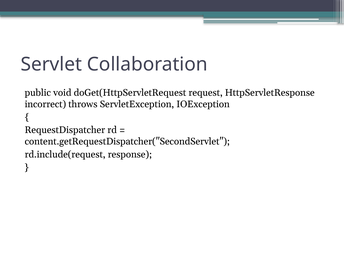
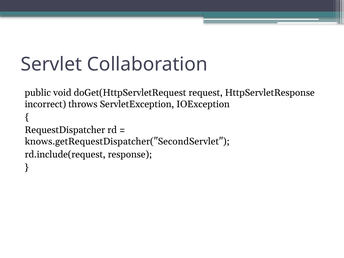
content.getRequestDispatcher("SecondServlet: content.getRequestDispatcher("SecondServlet -> knows.getRequestDispatcher("SecondServlet (127, 142)
